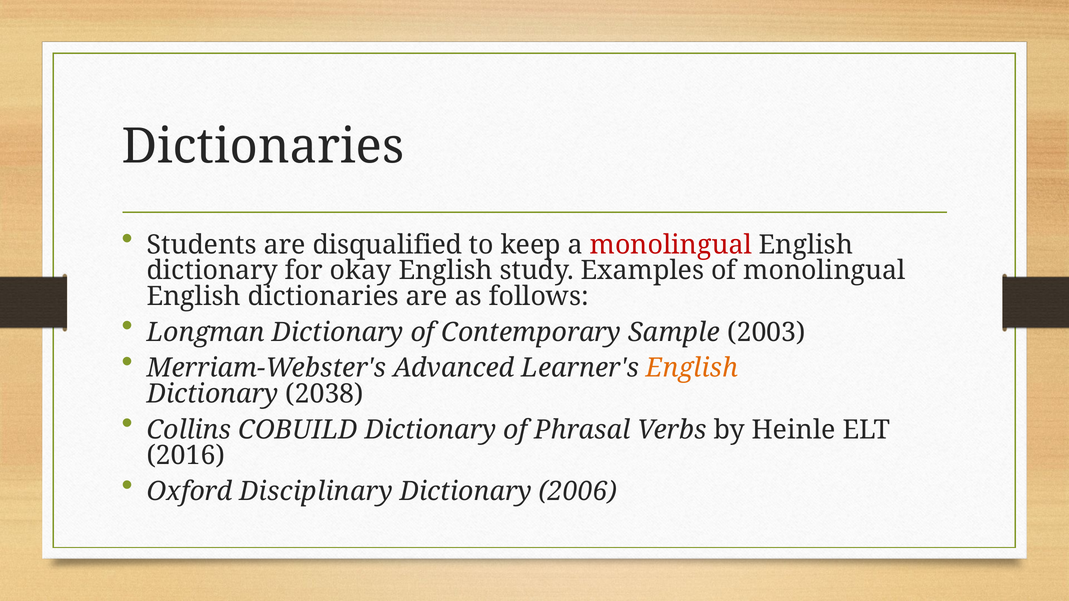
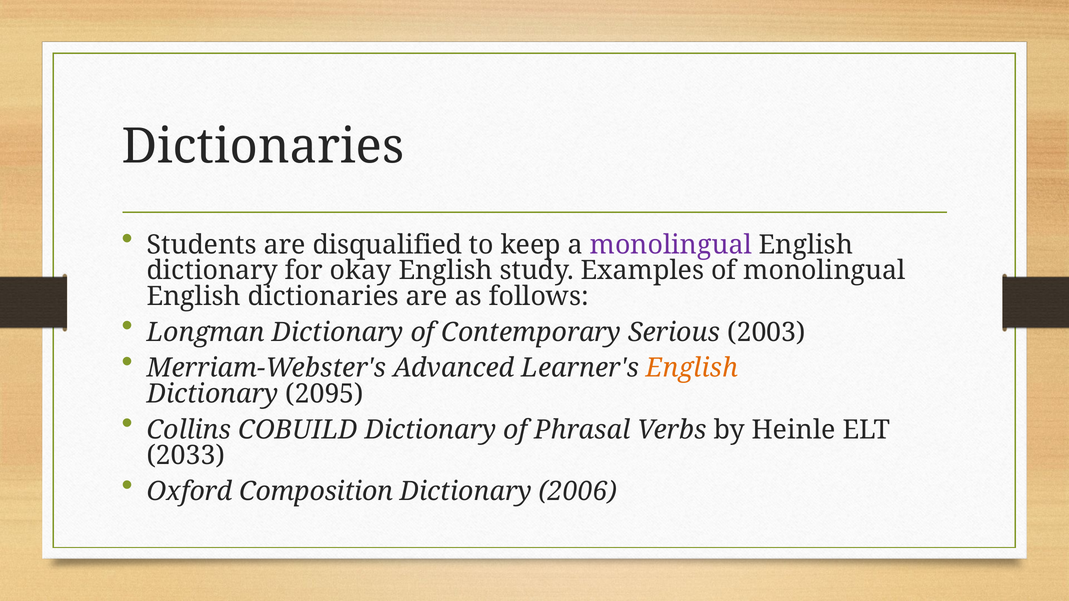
monolingual colour: red -> purple (671, 245)
Sample: Sample -> Serious (674, 332)
2038: 2038 -> 2095 (325, 394)
2016: 2016 -> 2033 (186, 456)
Disciplinary: Disciplinary -> Composition (316, 492)
